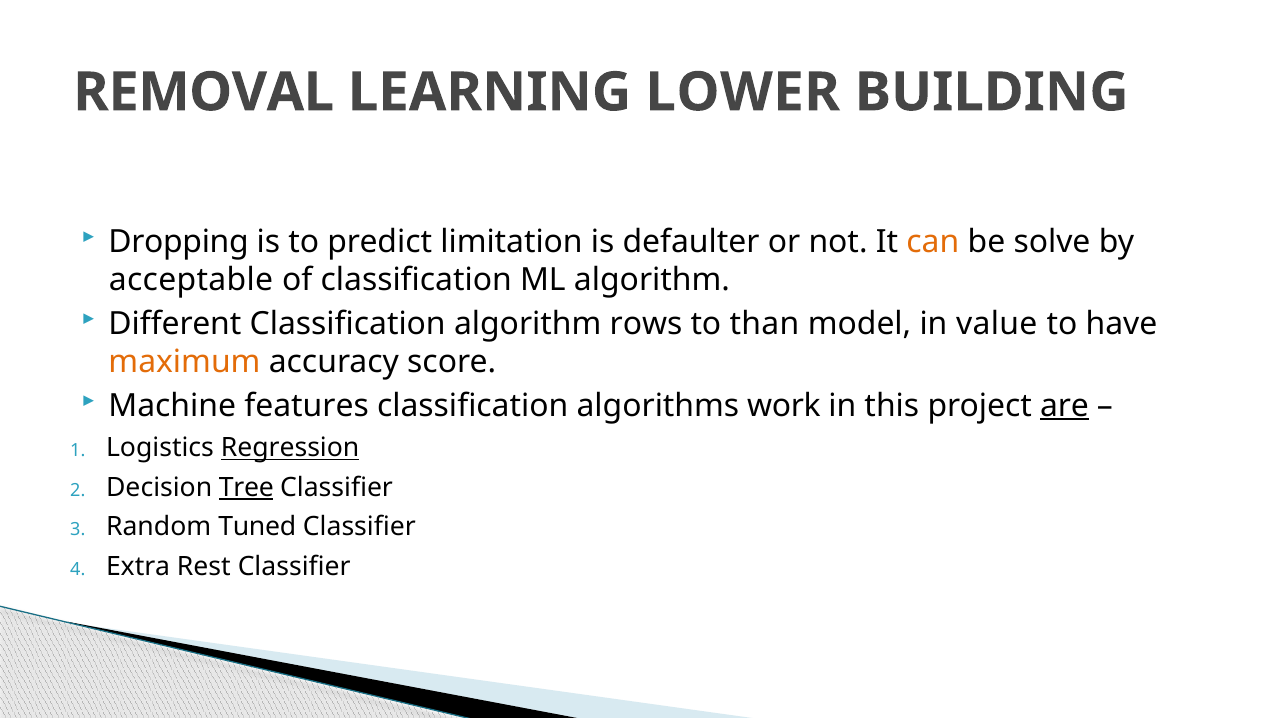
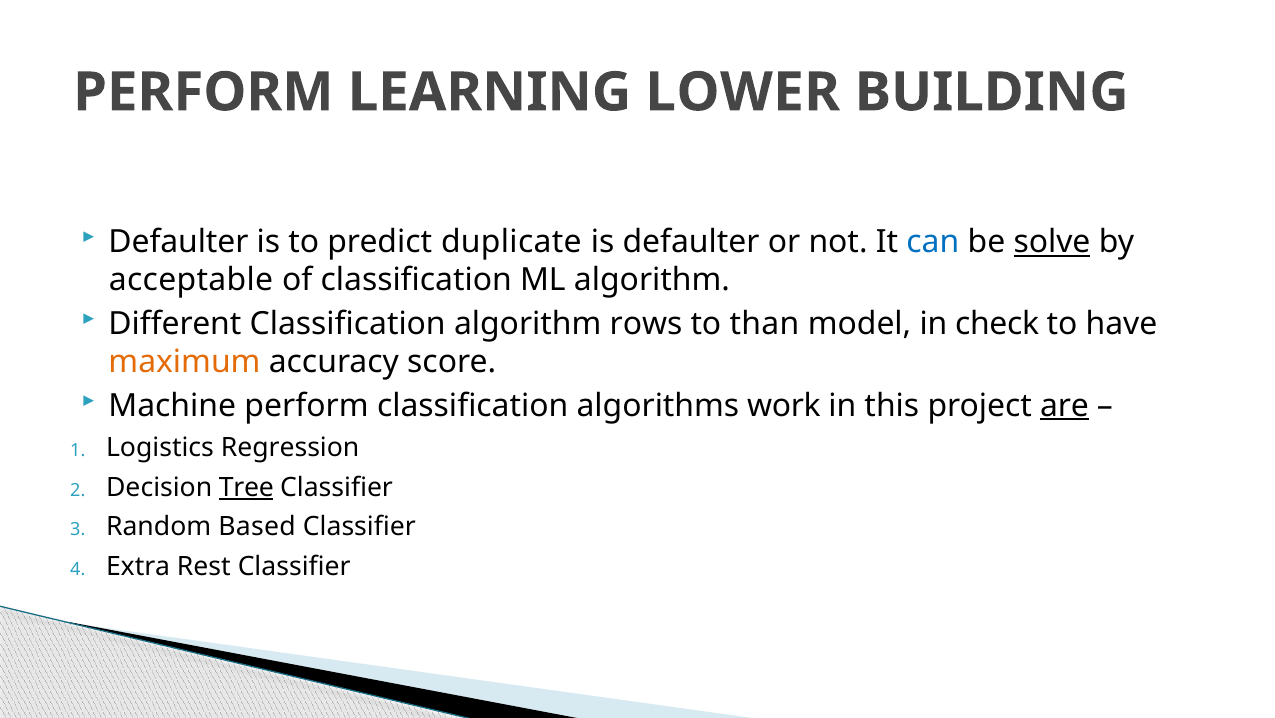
REMOVAL: REMOVAL -> PERFORM (203, 92)
Dropping: Dropping -> Defaulter (178, 242)
limitation: limitation -> duplicate (511, 242)
can colour: orange -> blue (933, 242)
solve underline: none -> present (1052, 242)
value: value -> check (997, 323)
Machine features: features -> perform (307, 405)
Regression underline: present -> none (290, 448)
Tuned: Tuned -> Based (257, 527)
